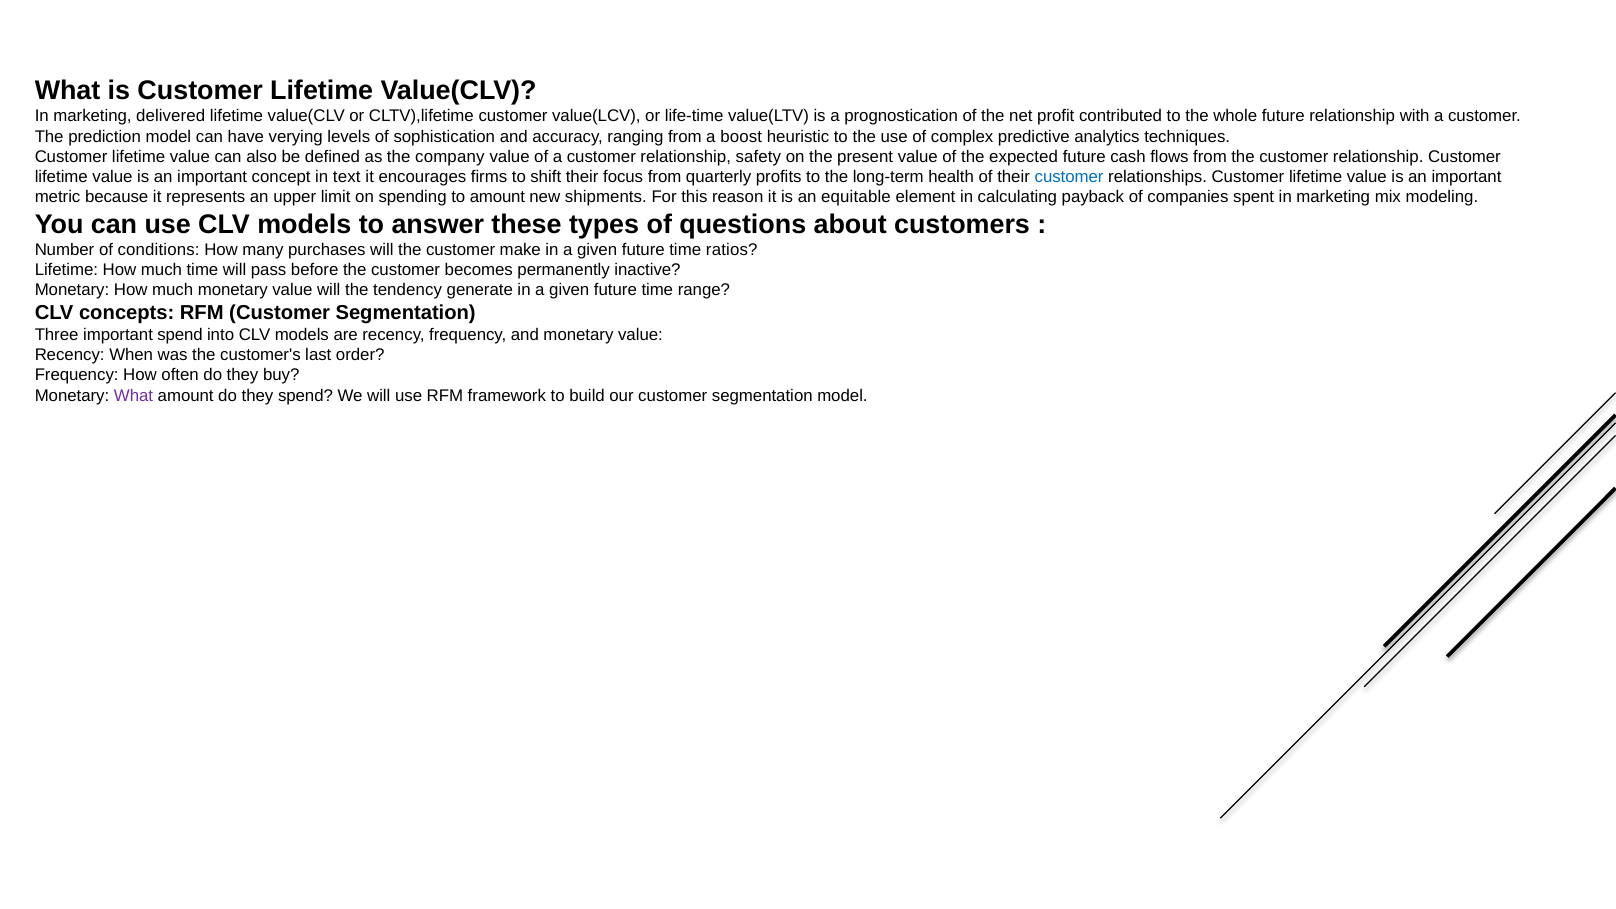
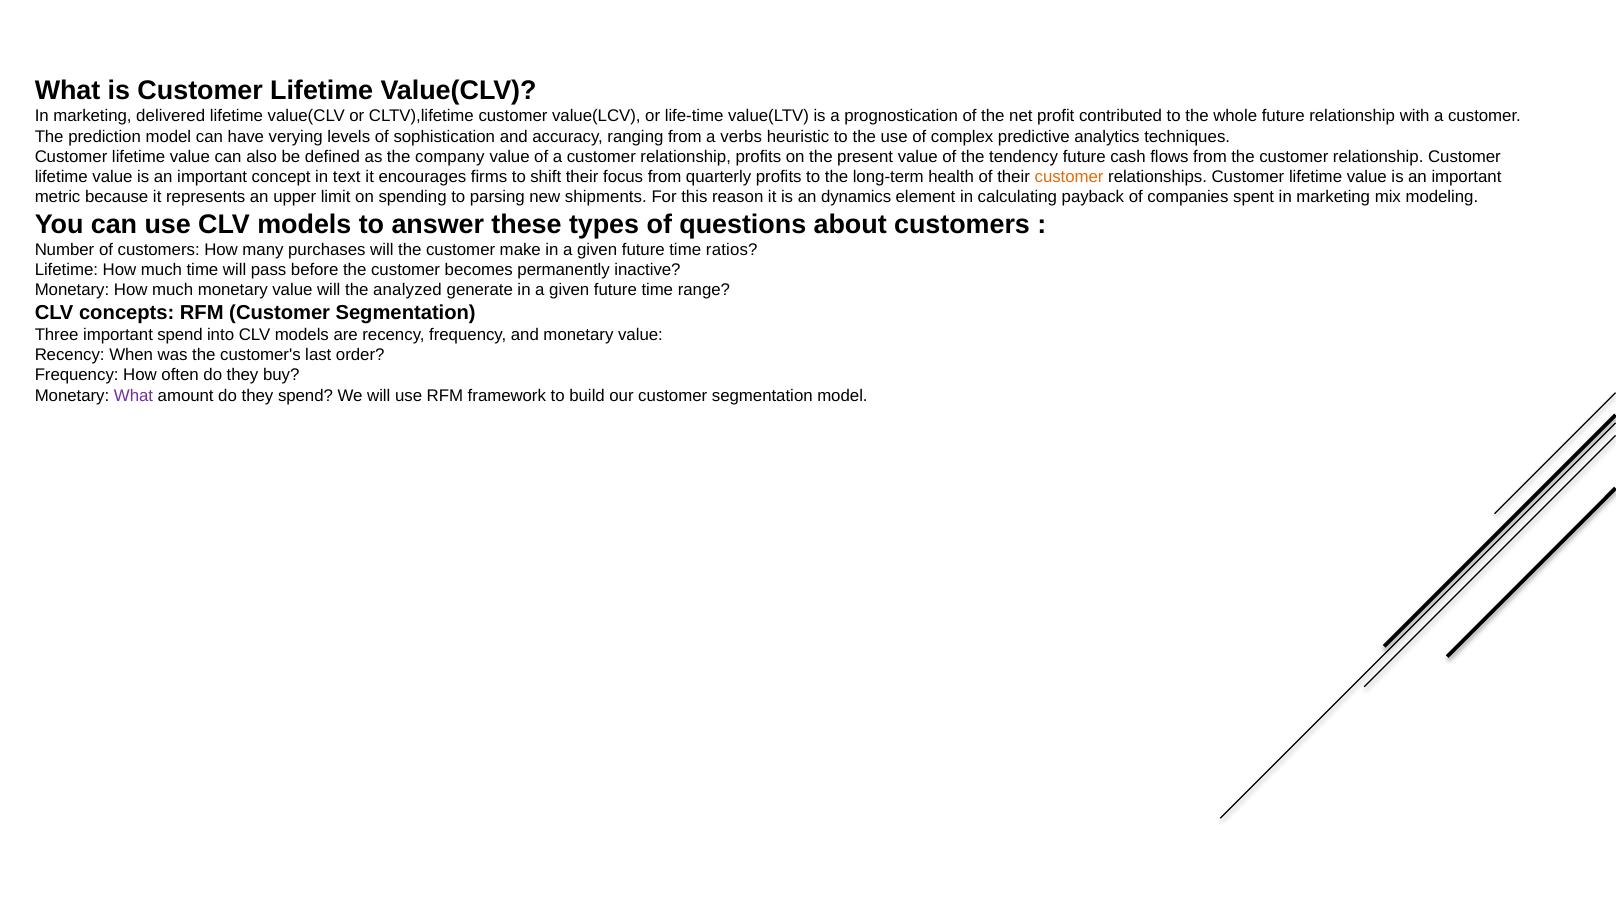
boost: boost -> verbs (741, 137)
relationship safety: safety -> profits (758, 157)
expected: expected -> tendency (1024, 157)
customer colour: blue -> orange (1069, 177)
to amount: amount -> parsing (497, 197)
equitable: equitable -> dynamics (856, 197)
of conditions: conditions -> customers (159, 250)
tendency: tendency -> analyzed (407, 290)
